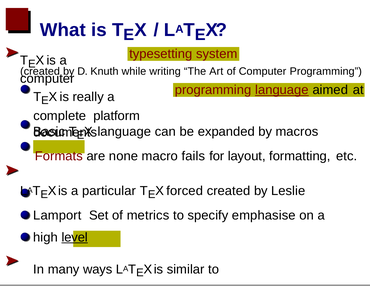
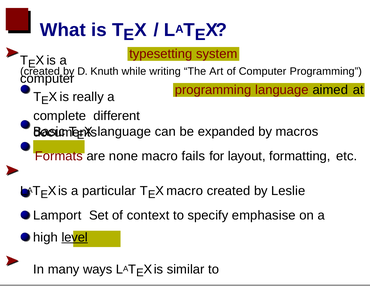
language underline: present -> none (282, 90)
platform: platform -> different (117, 116)
forced: forced -> macro (185, 191)
metrics: metrics -> context (148, 216)
